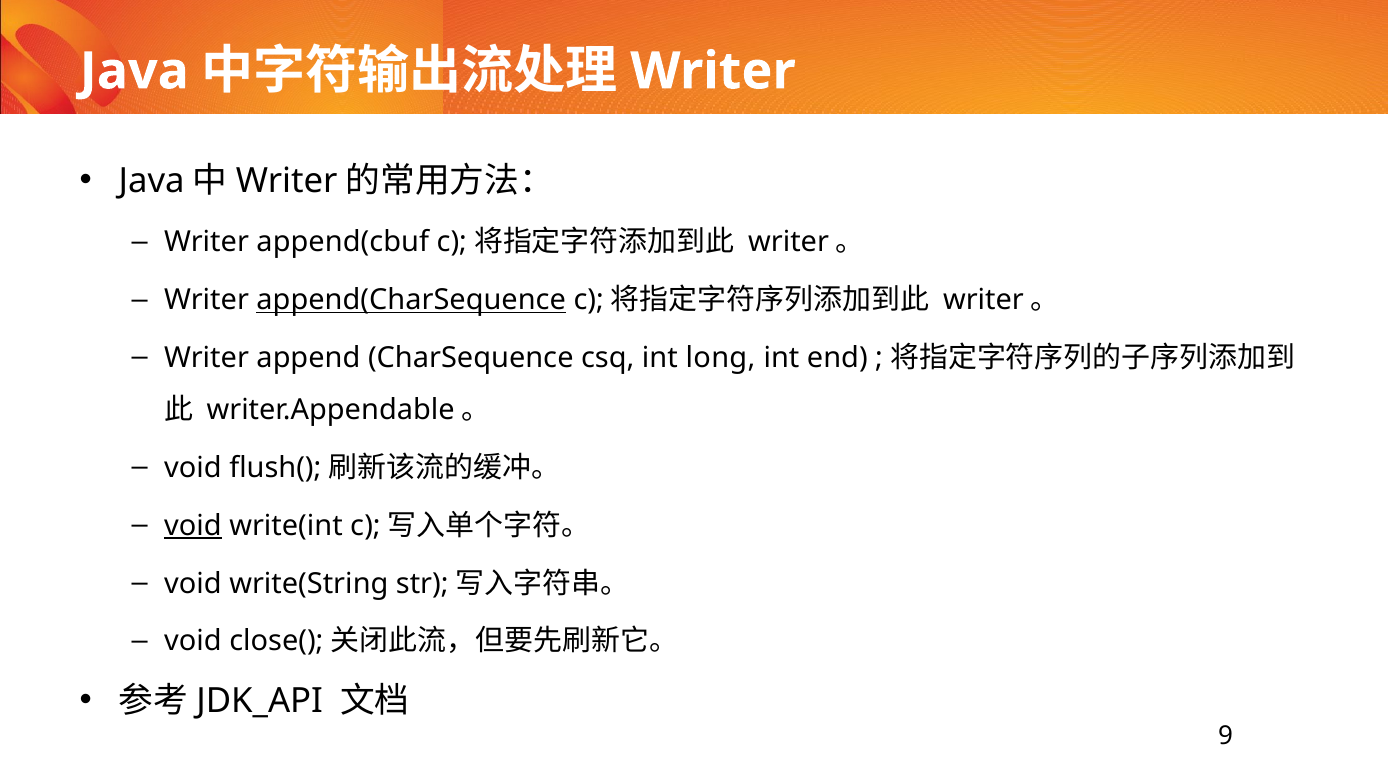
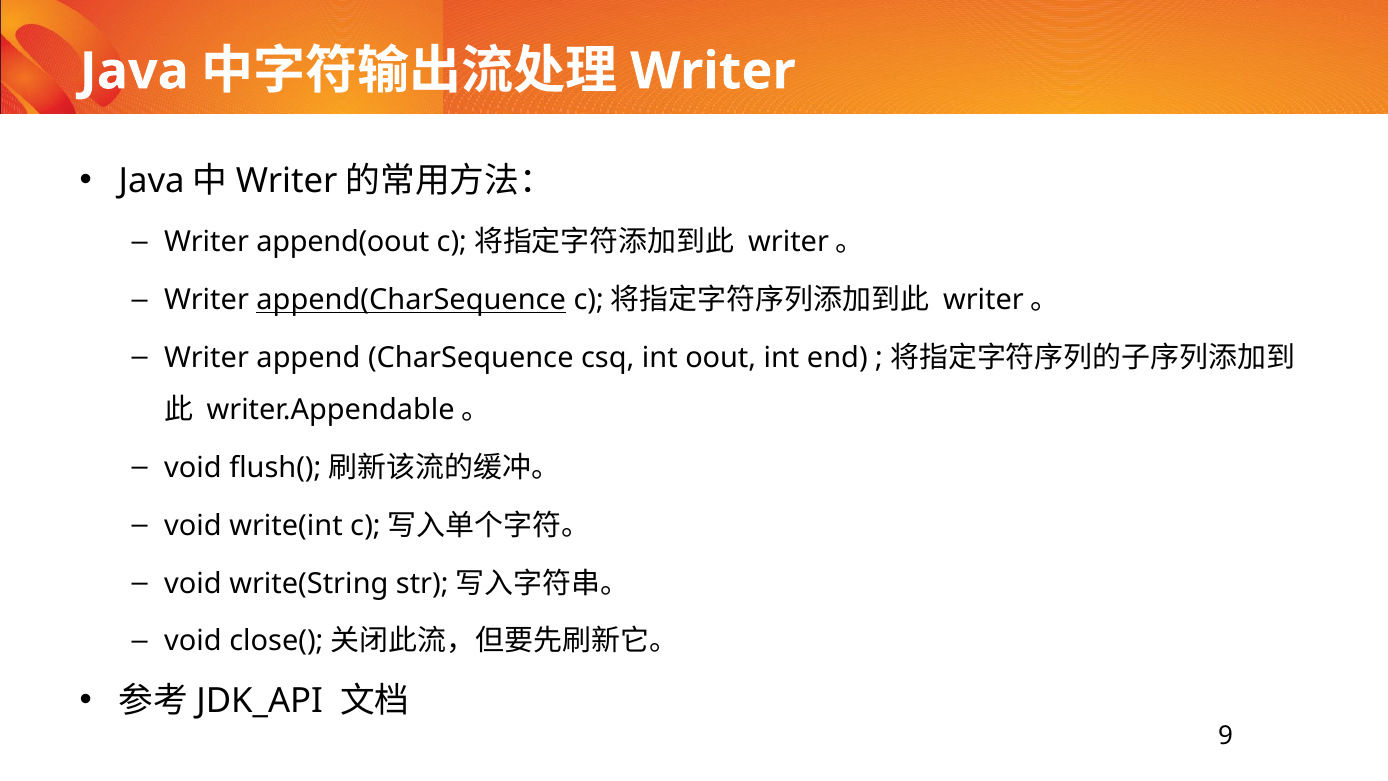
append(cbuf: append(cbuf -> append(oout (343, 242)
long: long -> oout (721, 358)
void underline: present -> none (193, 526)
